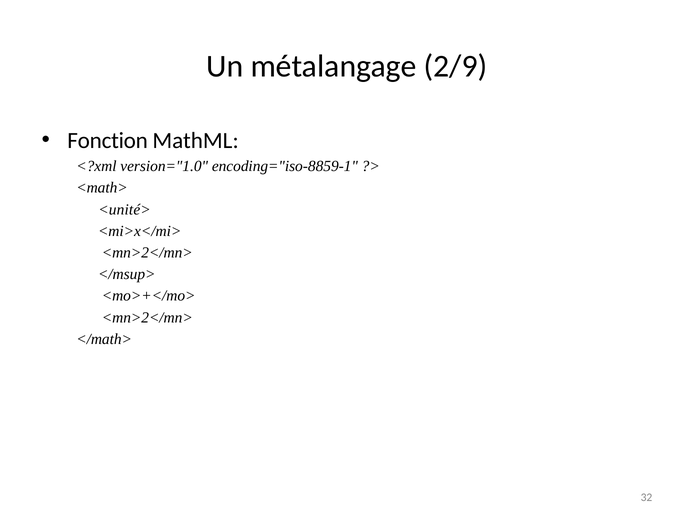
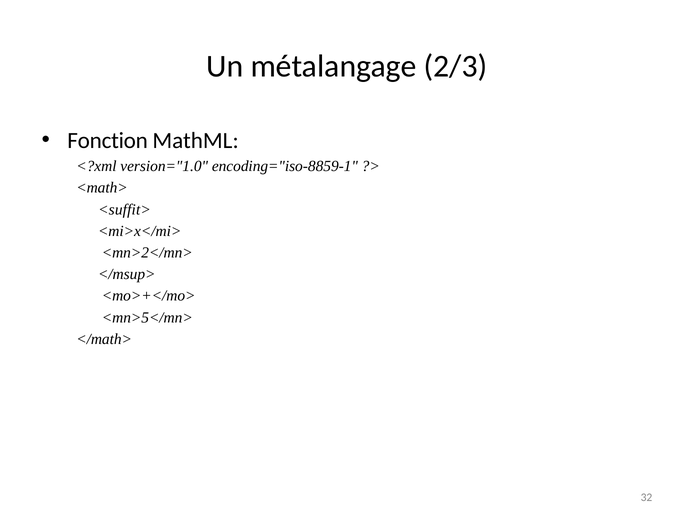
2/9: 2/9 -> 2/3 (456, 66)
<unité>: <unité> -> <suffit> (125, 209)
<mn>2</mn>: <mn>2</mn> -> <mn>5</mn> (147, 317)
